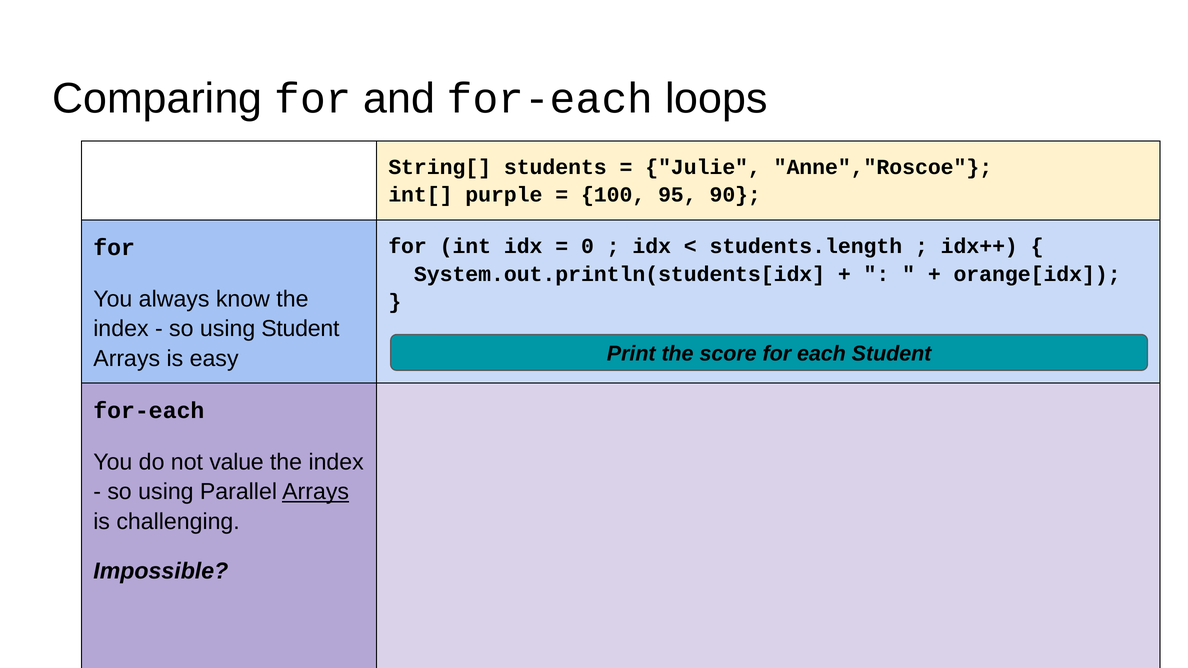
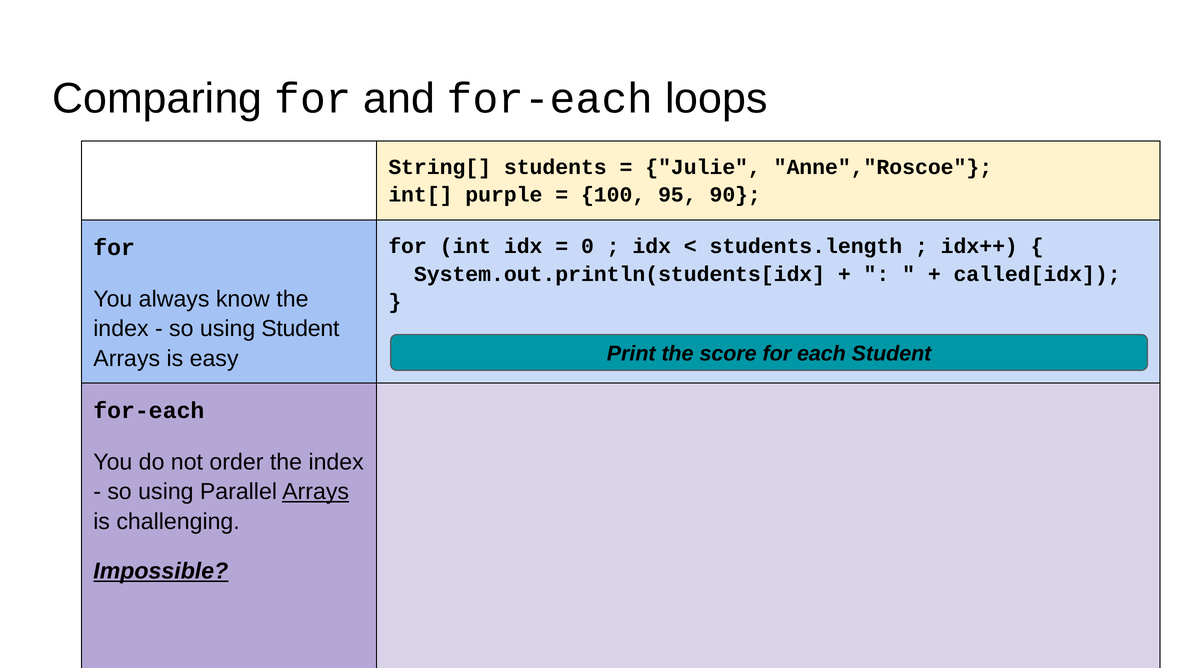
orange[idx: orange[idx -> called[idx (1037, 274)
value: value -> order (236, 462)
Impossible underline: none -> present (161, 572)
